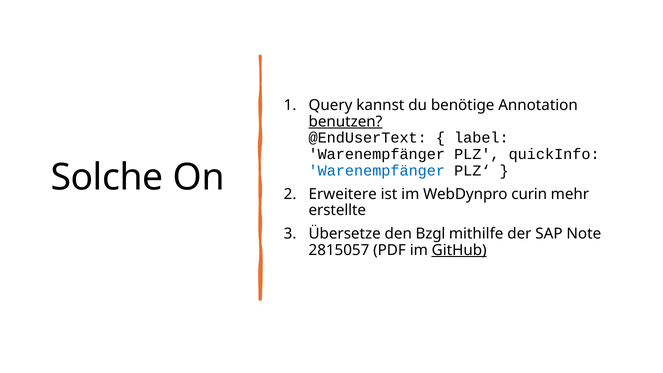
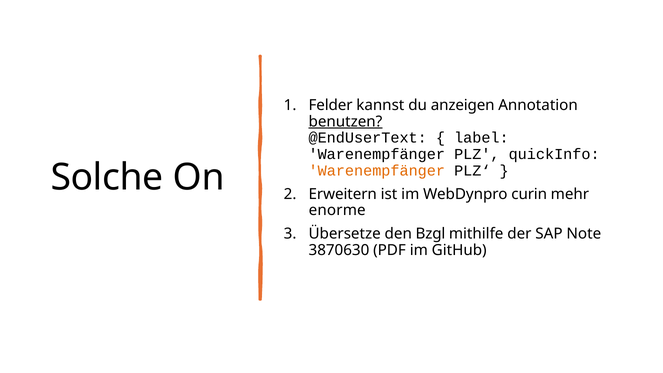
Query: Query -> Felder (331, 105)
benötige: benötige -> anzeigen (463, 105)
Warenempfänger colour: blue -> orange (377, 171)
Erweitere: Erweitere -> Erweitern (343, 194)
erstellte: erstellte -> enorme (337, 210)
2815057: 2815057 -> 3870630 (339, 250)
GitHub underline: present -> none (459, 250)
